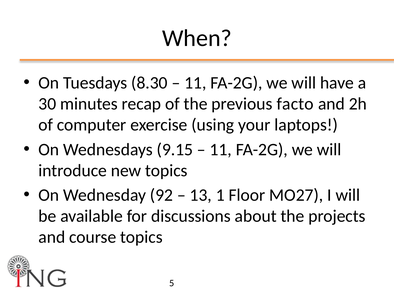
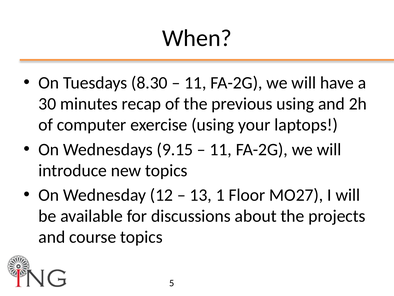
previous facto: facto -> using (295, 104)
92: 92 -> 12 (162, 195)
